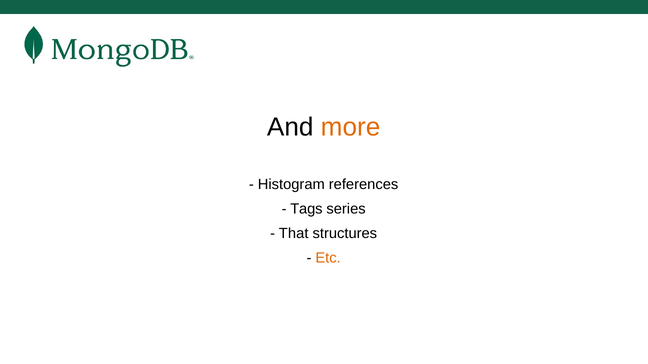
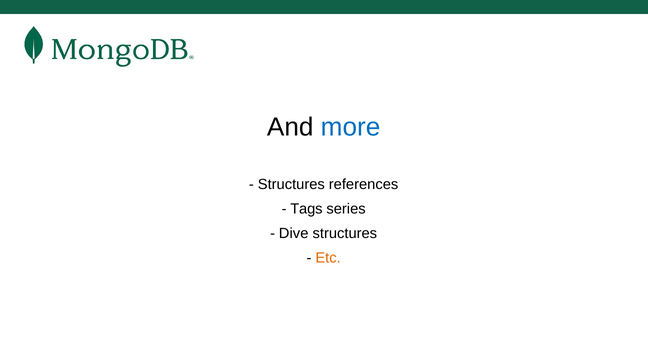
more colour: orange -> blue (351, 127)
Histogram: Histogram -> Structures (291, 185)
That: That -> Dive (294, 234)
